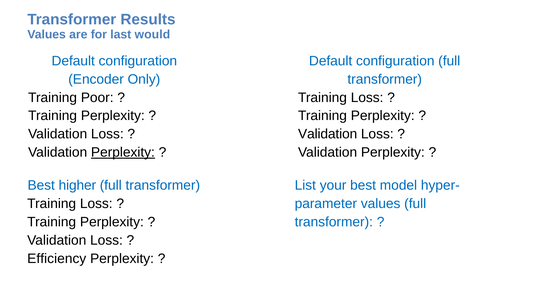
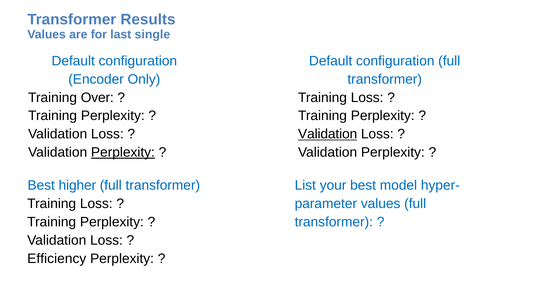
would: would -> single (152, 34)
Poor: Poor -> Over (97, 98)
Validation underline: none -> present (328, 134)
